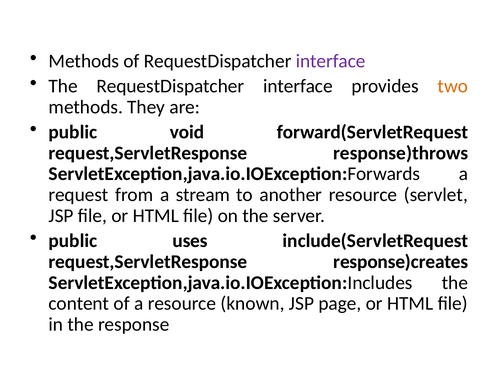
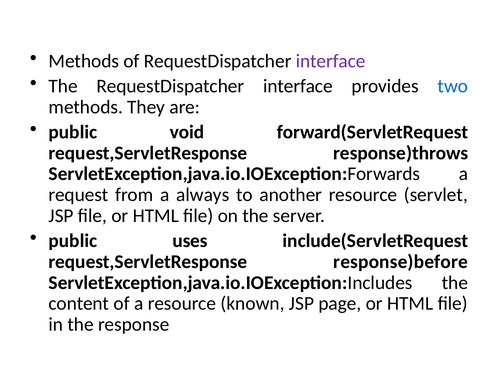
two colour: orange -> blue (453, 86)
stream: stream -> always (203, 195)
response)creates: response)creates -> response)before (401, 261)
